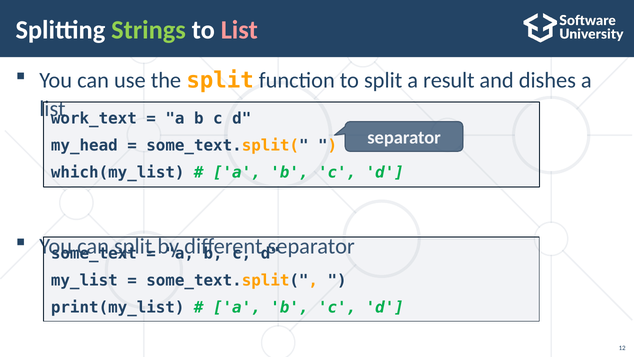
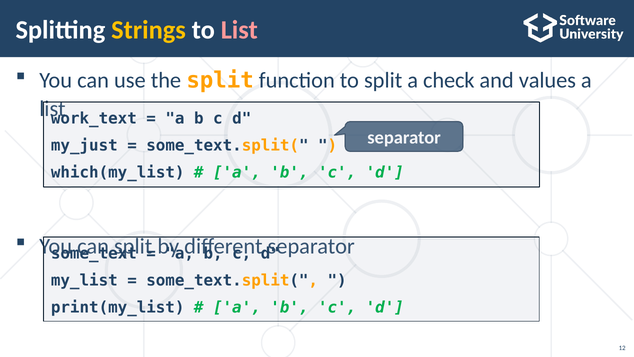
Strings colour: light green -> yellow (149, 30)
result: result -> check (449, 80)
dishes: dishes -> values (547, 80)
my_head: my_head -> my_just (84, 145)
